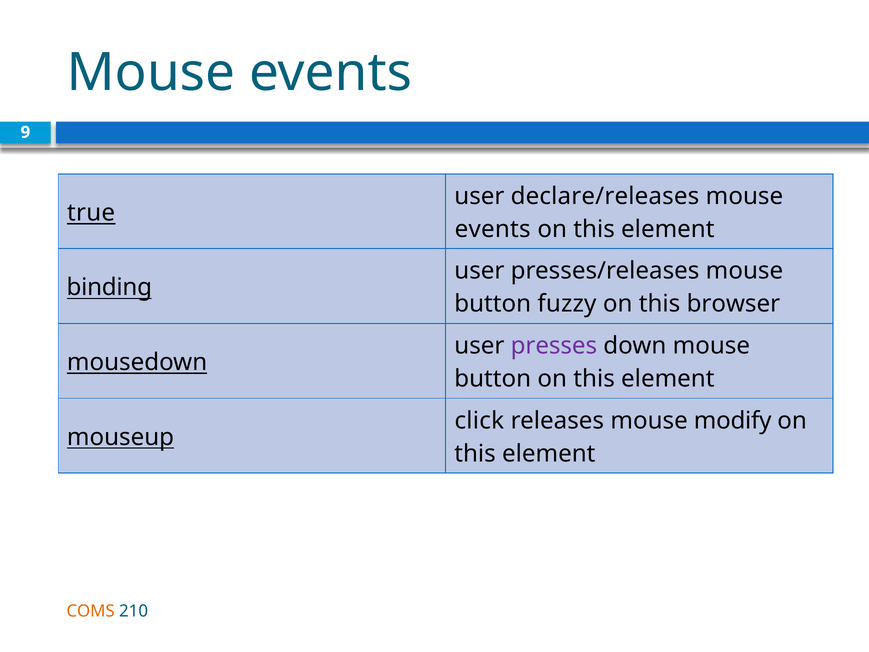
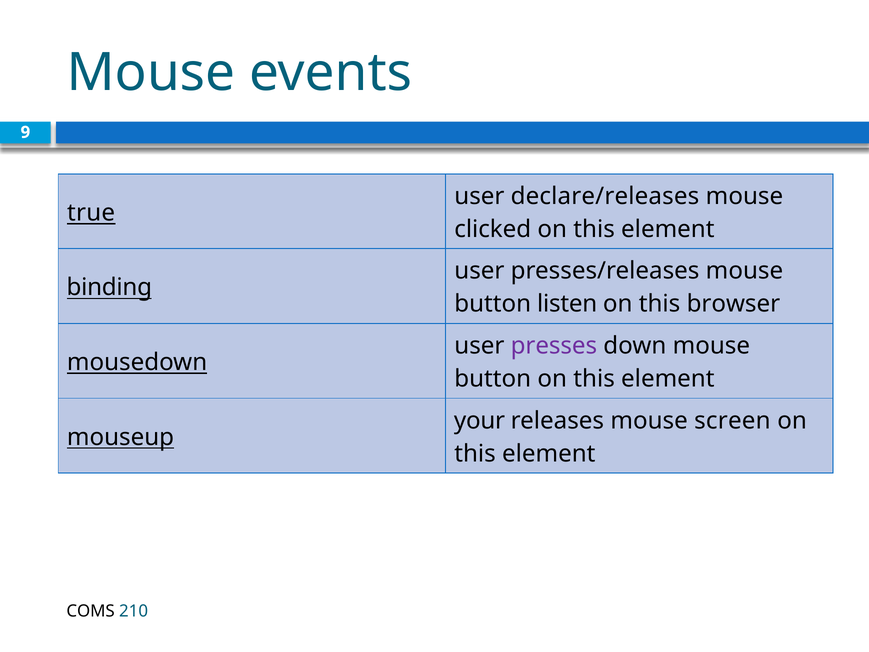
events: events -> clicked (493, 229)
fuzzy: fuzzy -> listen (567, 304)
click: click -> your (480, 420)
modify: modify -> screen (732, 420)
COMS colour: orange -> black (91, 611)
